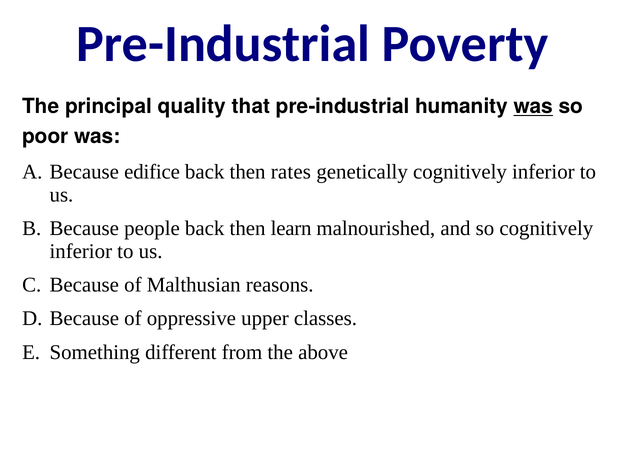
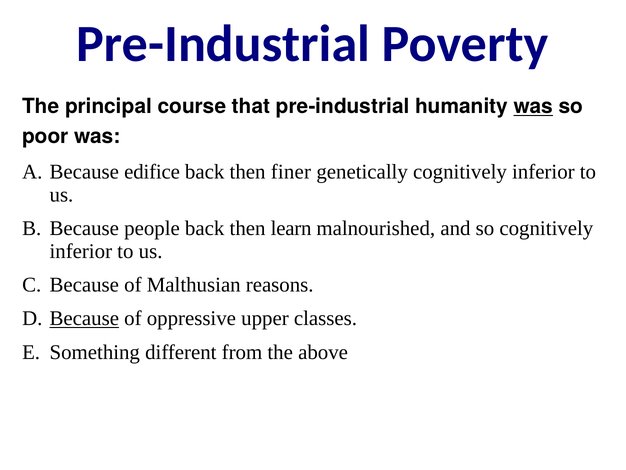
quality: quality -> course (192, 106)
rates: rates -> finer (291, 172)
Because underline: none -> present (84, 318)
